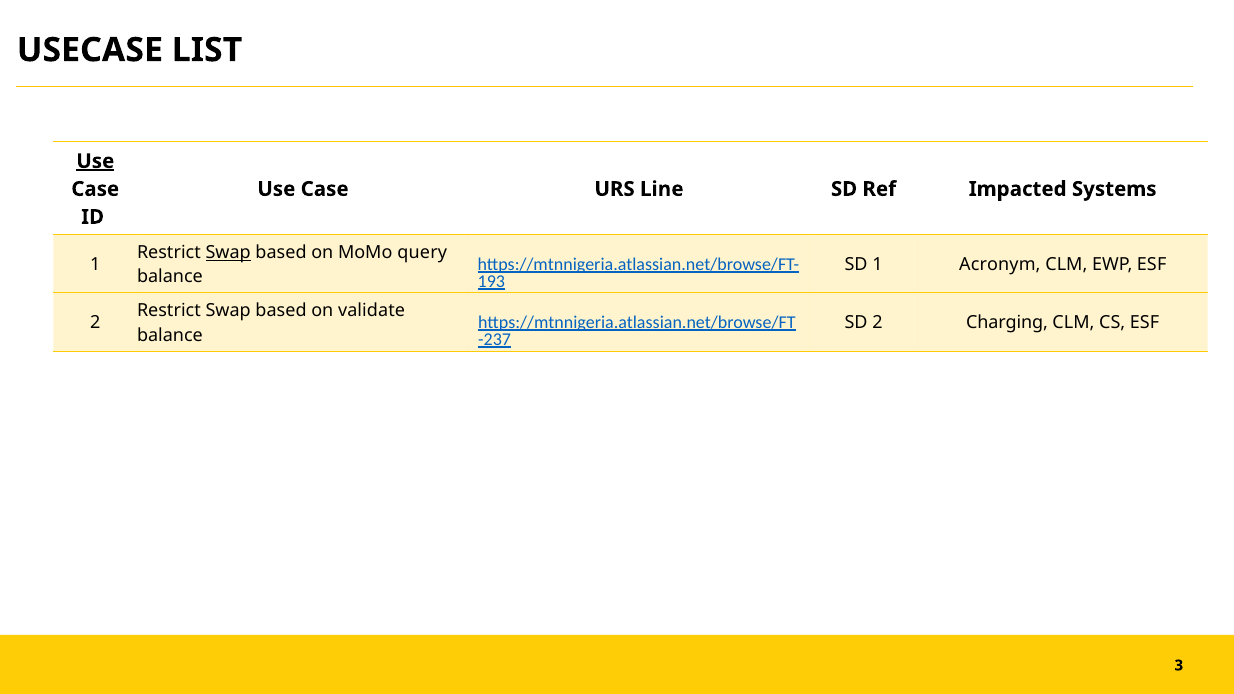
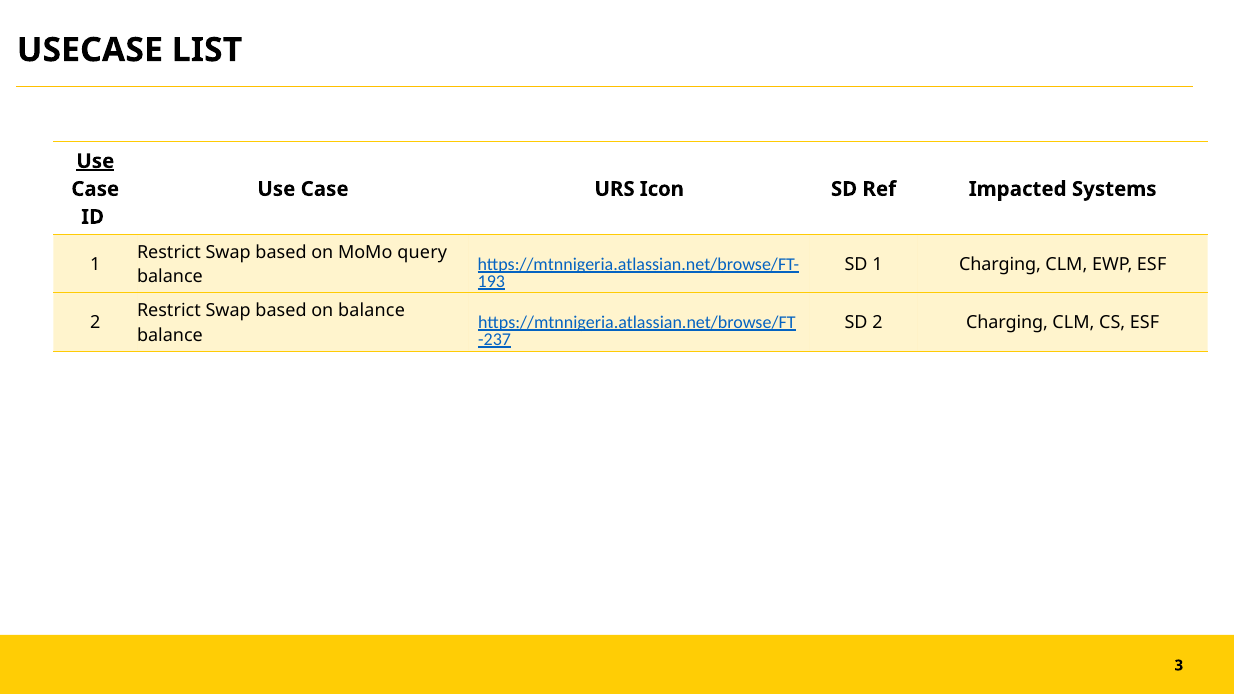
Line: Line -> Icon (662, 189)
Swap underline: present -> none (228, 252)
1 Acronym: Acronym -> Charging (1000, 265)
on validate: validate -> balance (371, 311)
